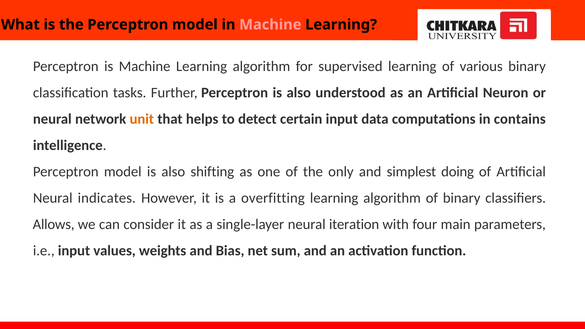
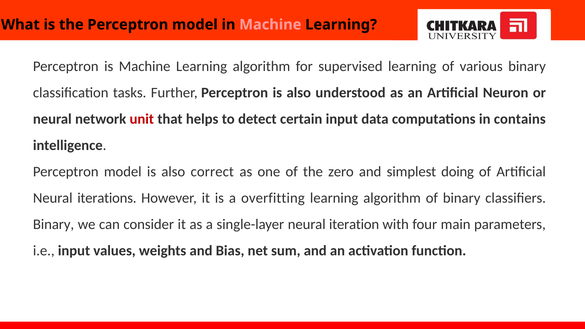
unit colour: orange -> red (142, 119)
shifting: shifting -> correct (212, 172)
only: only -> zero (341, 172)
indicates: indicates -> iterations (107, 198)
Allows: Allows -> Binary (54, 224)
